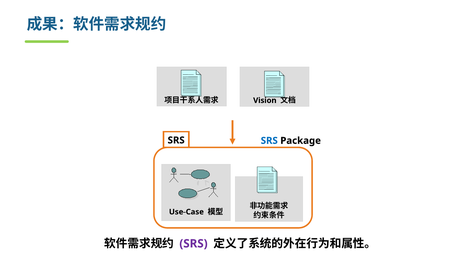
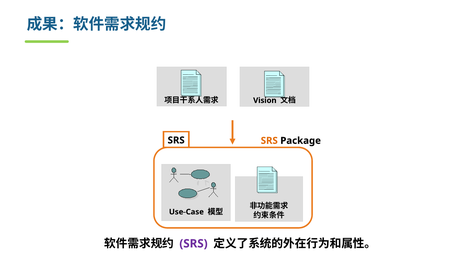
SRS colour: blue -> orange (269, 140)
